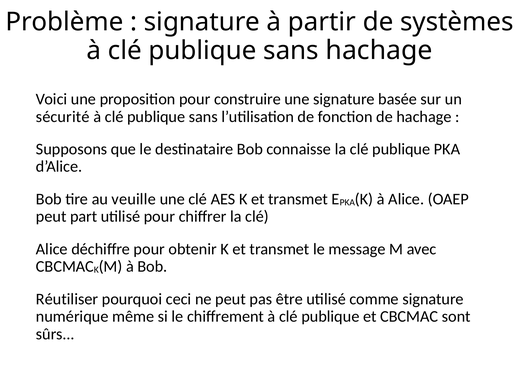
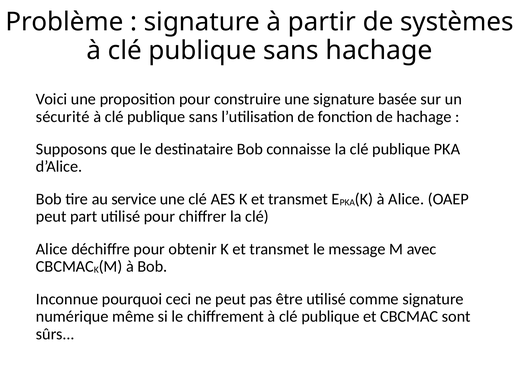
veuille: veuille -> service (134, 199)
Réutiliser: Réutiliser -> Inconnue (67, 299)
